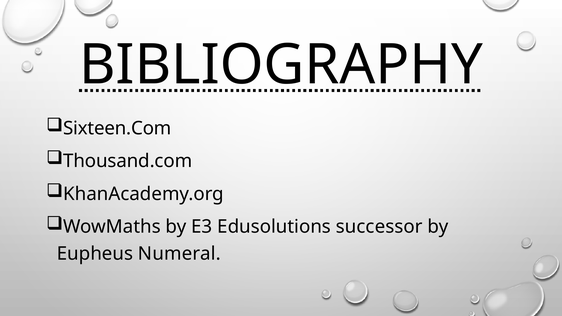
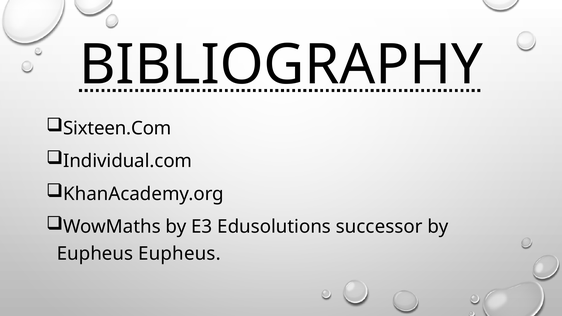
Thousand.com: Thousand.com -> Individual.com (128, 161)
Eupheus Numeral: Numeral -> Eupheus (179, 254)
